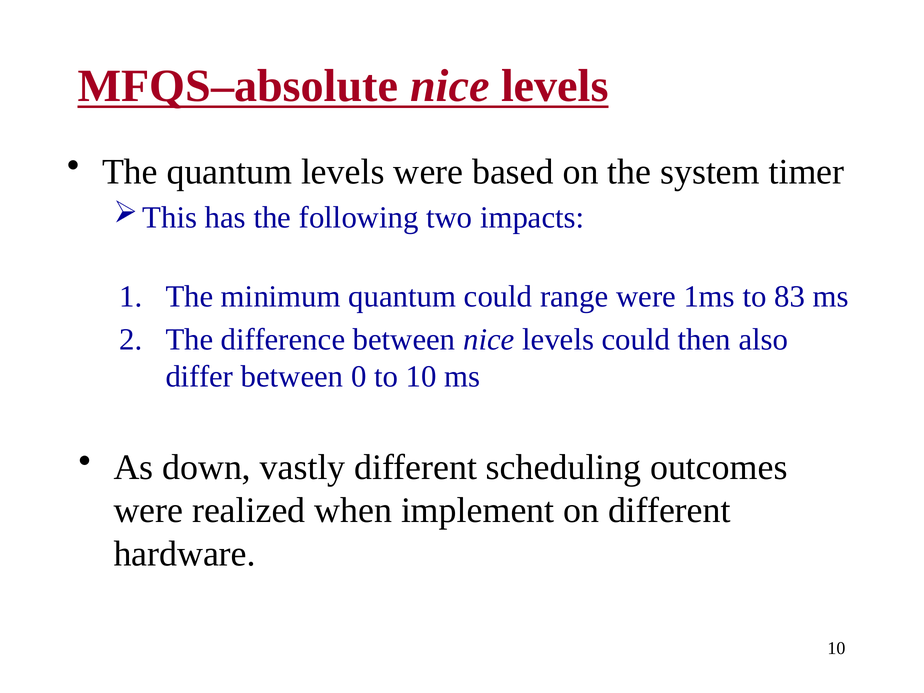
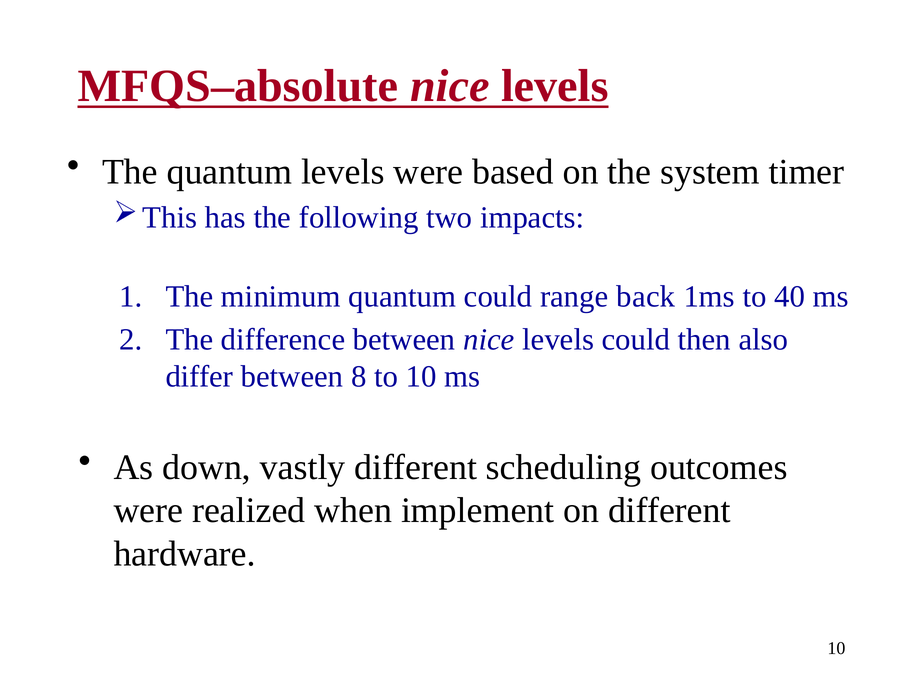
range were: were -> back (646, 297)
83: 83 -> 40 (790, 297)
0: 0 -> 8 (359, 377)
